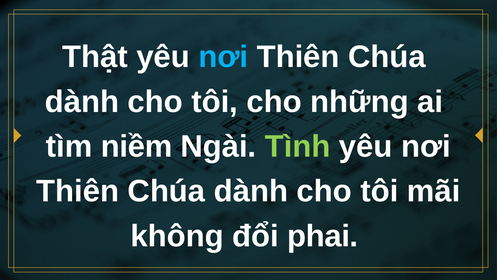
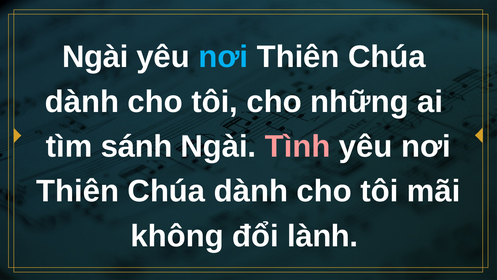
Thật: Thật -> Ngài (95, 57)
niềm: niềm -> sánh (137, 146)
Tình colour: light green -> pink (298, 146)
phai: phai -> lành (323, 236)
